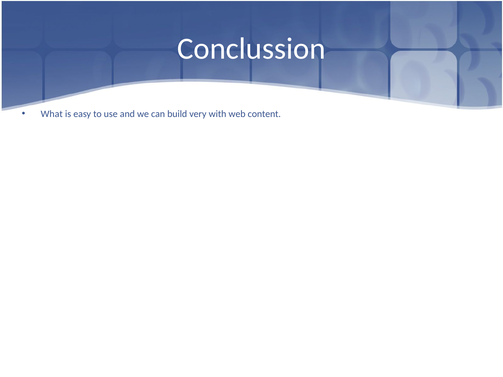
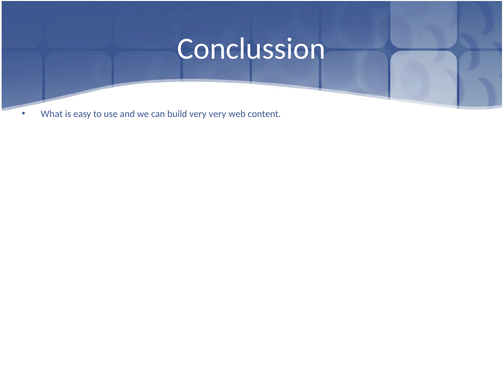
very with: with -> very (217, 114)
